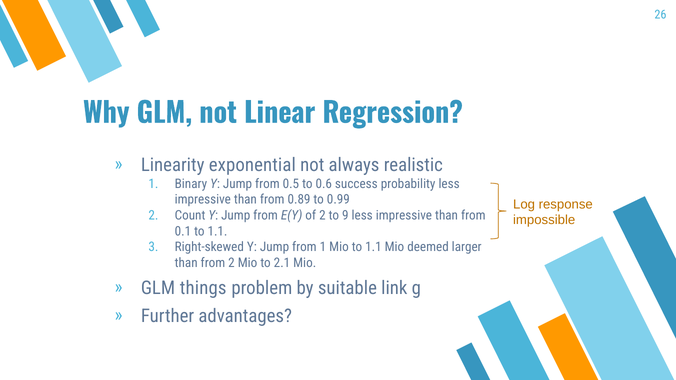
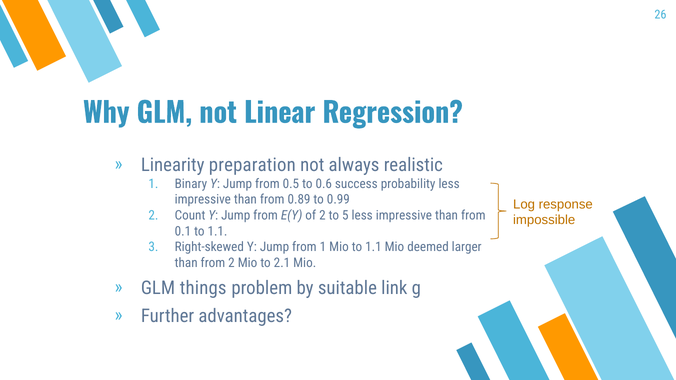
exponential: exponential -> preparation (252, 165)
9: 9 -> 5 (345, 216)
